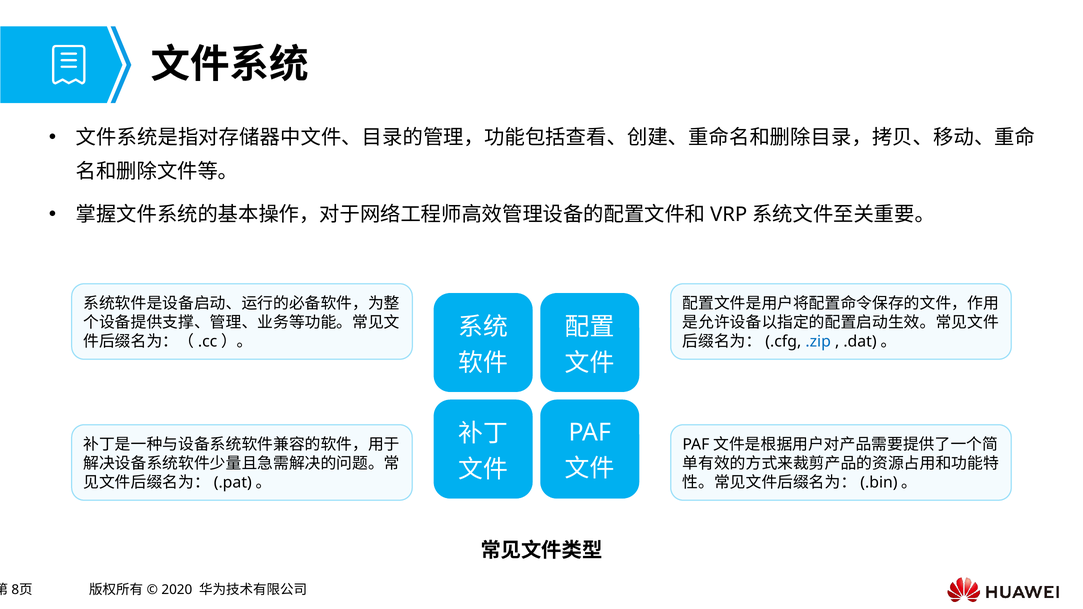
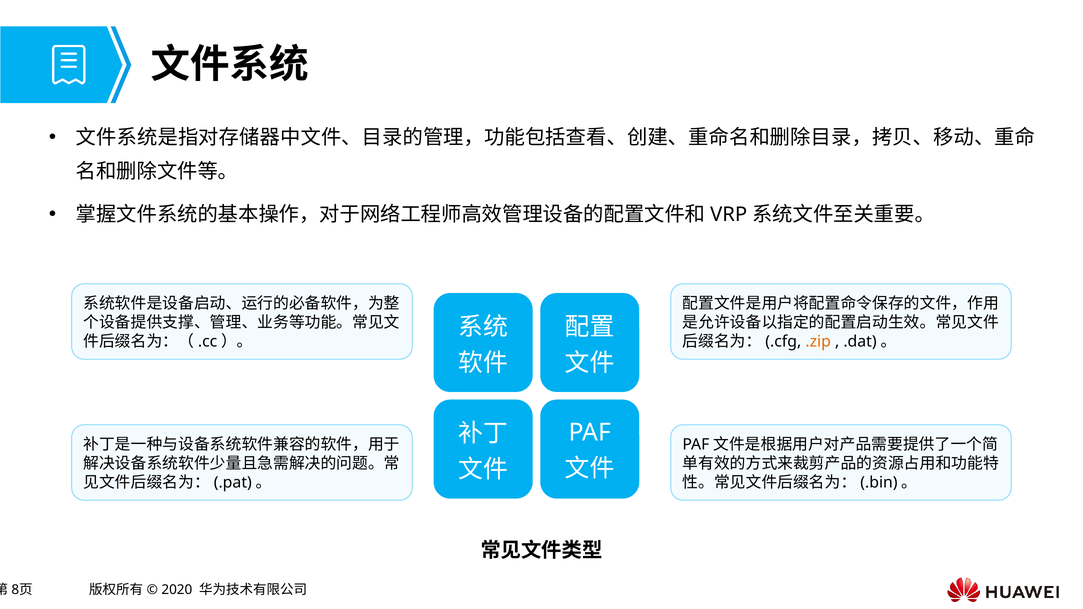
.zip colour: blue -> orange (818, 342)
